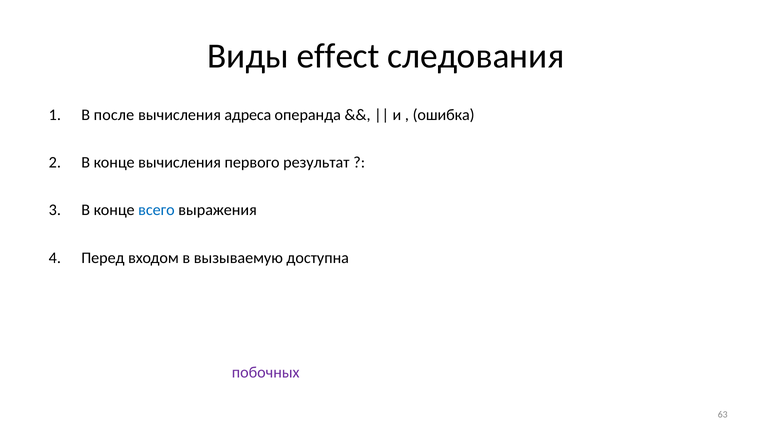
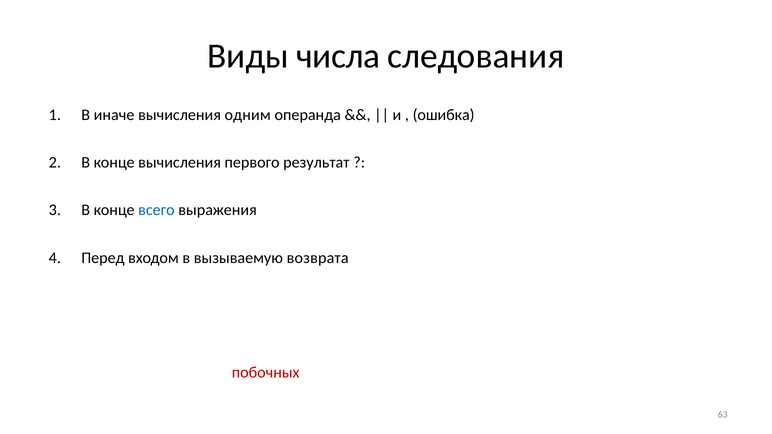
effect: effect -> числа (338, 56)
после: после -> иначе (114, 115)
адреса: адреса -> одним (248, 115)
доступна: доступна -> возврата (318, 258)
побочных colour: purple -> red (266, 373)
